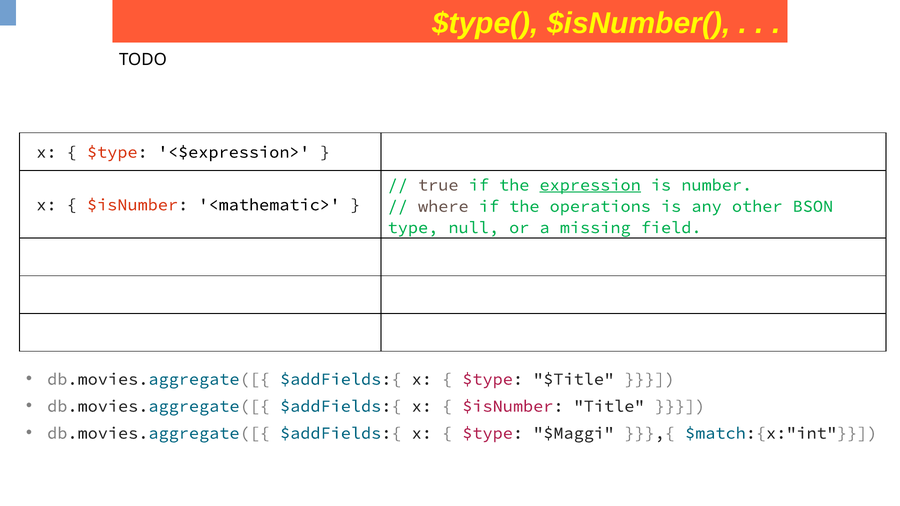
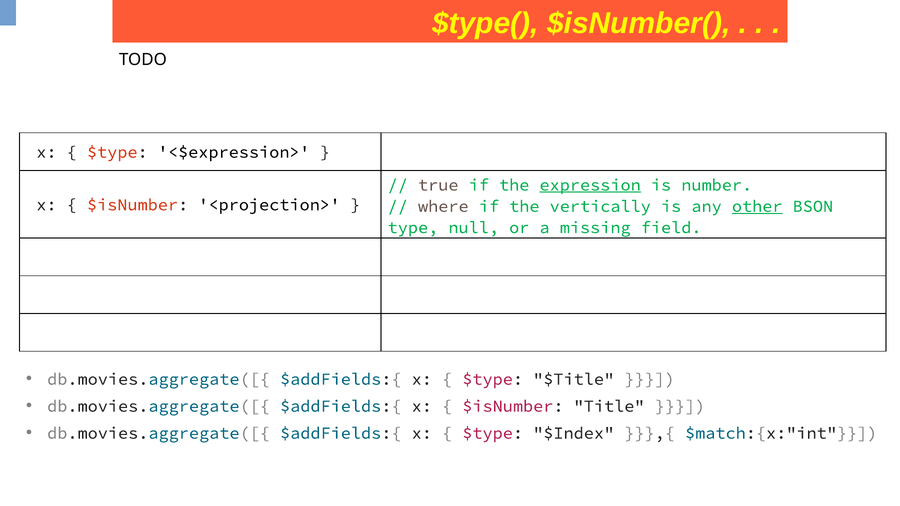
<mathematic>: <mathematic> -> <projection> (269, 205)
operations: operations -> vertically (600, 206)
other underline: none -> present (757, 206)
$Maggi: $Maggi -> $Index (574, 433)
